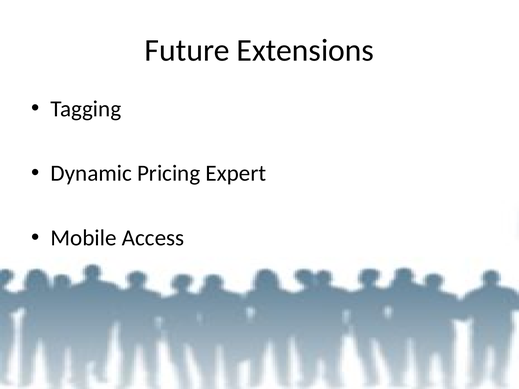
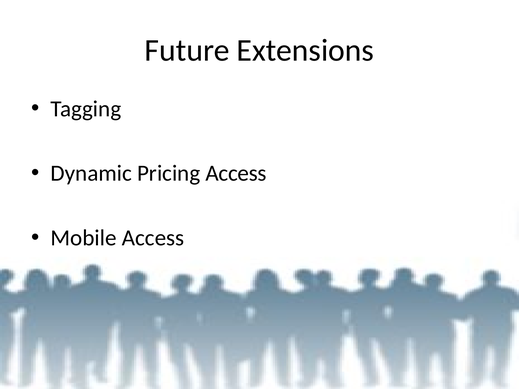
Pricing Expert: Expert -> Access (236, 173)
